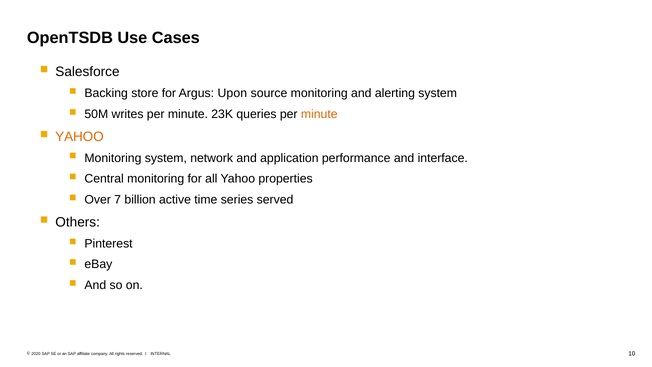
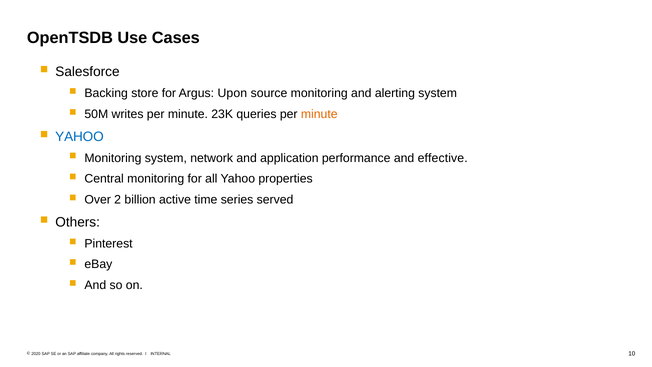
YAHOO colour: orange -> blue (79, 136)
interface: interface -> effective (443, 158)
7: 7 -> 2 (118, 199)
